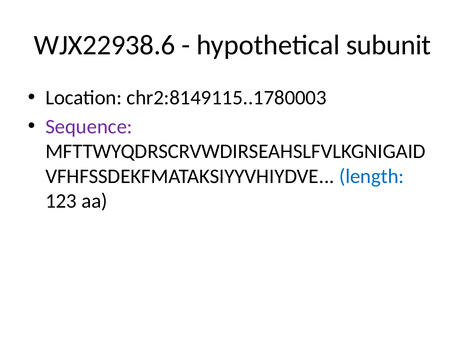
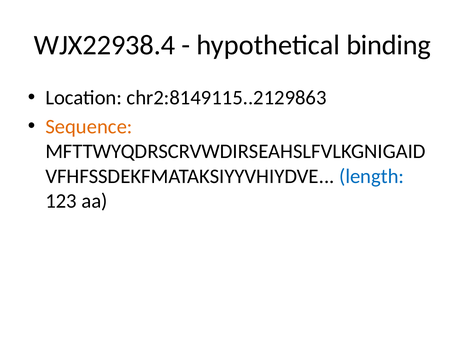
WJX22938.6: WJX22938.6 -> WJX22938.4 (105, 45)
subunit: subunit -> binding (389, 45)
chr2:8149115..1780003: chr2:8149115..1780003 -> chr2:8149115..2129863 (227, 98)
Sequence colour: purple -> orange (89, 126)
